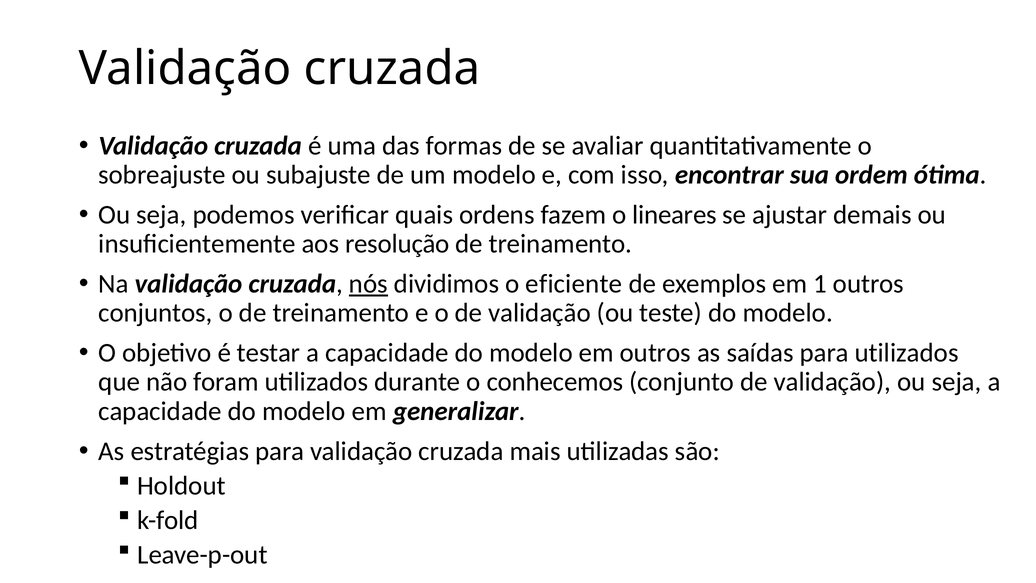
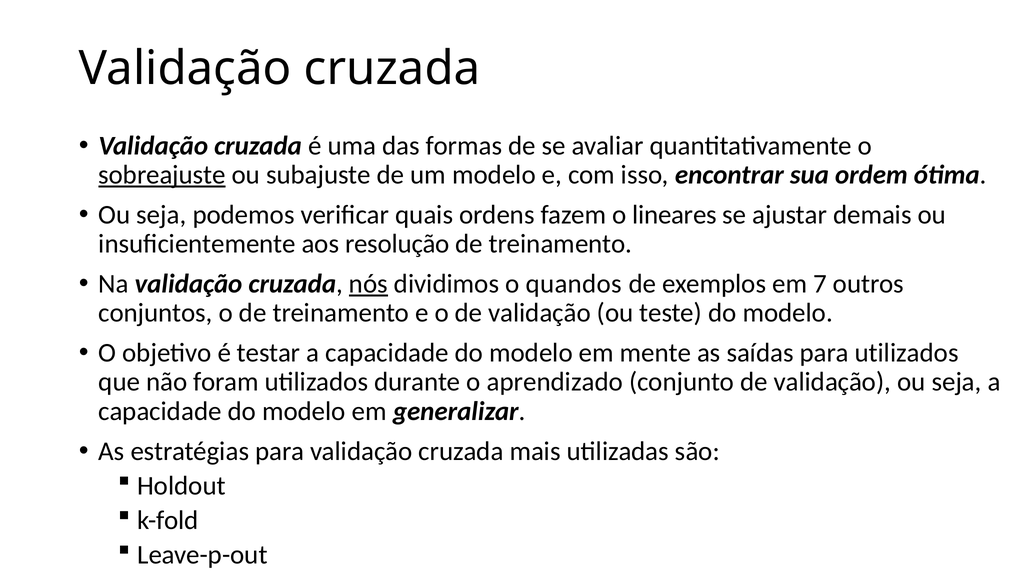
sobreajuste underline: none -> present (162, 175)
eficiente: eficiente -> quandos (574, 284)
1: 1 -> 7 (820, 284)
em outros: outros -> mente (655, 353)
conhecemos: conhecemos -> aprendizado (555, 382)
